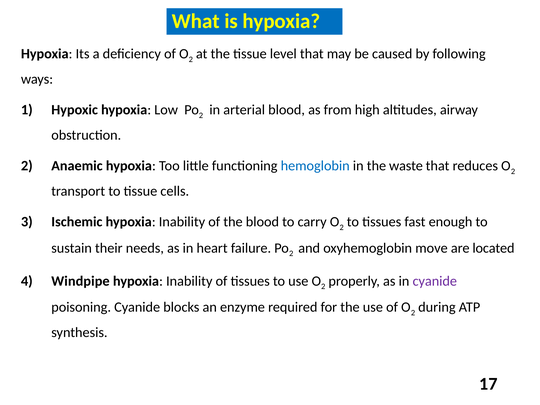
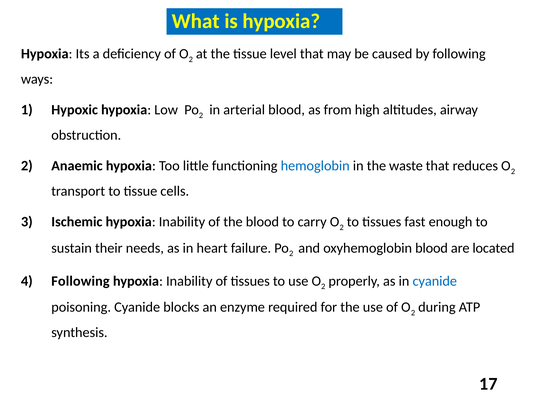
oxyhemoglobin move: move -> blood (432, 248)
Windpipe: Windpipe -> Following (80, 281)
cyanide colour: purple -> blue (435, 281)
